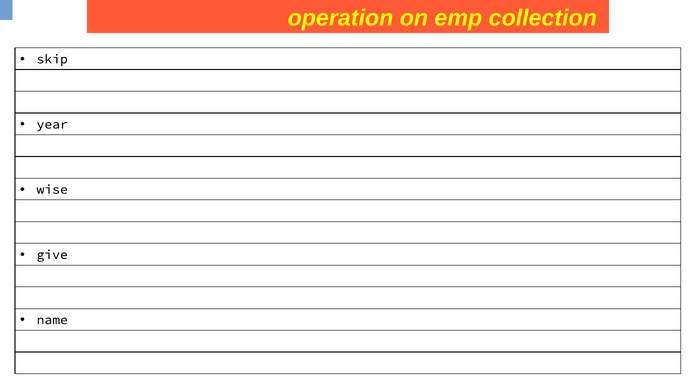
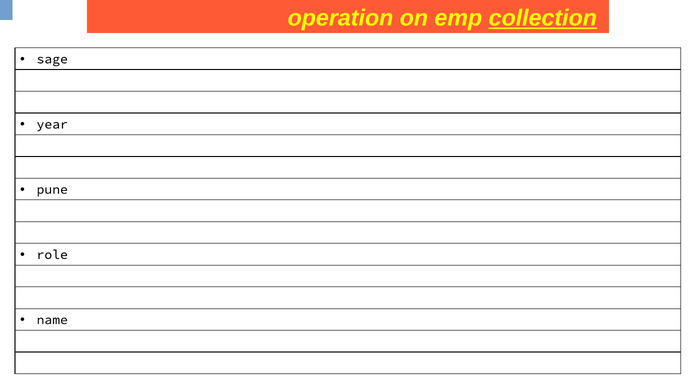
collection underline: none -> present (543, 18)
skip: skip -> sage (52, 59)
wise: wise -> pune (52, 189)
give: give -> role (52, 254)
